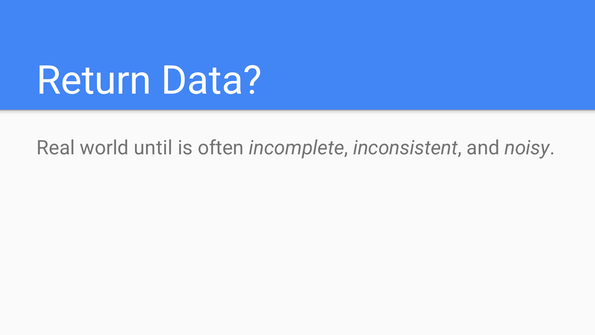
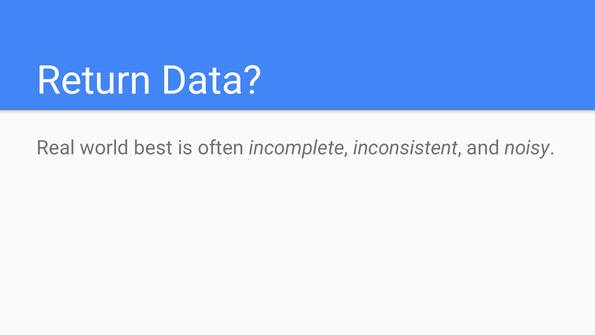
until: until -> best (153, 148)
